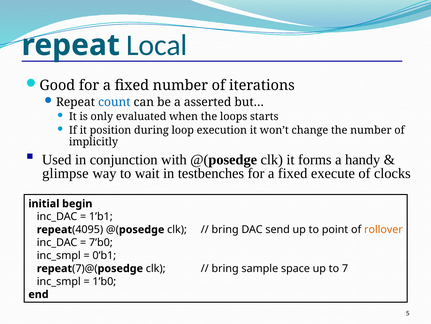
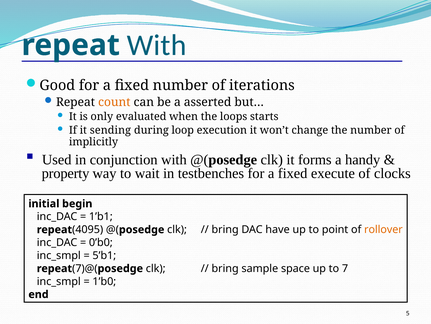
repeat Local: Local -> With (157, 45)
count colour: blue -> orange (114, 102)
position: position -> sending (110, 130)
glimpse: glimpse -> property (66, 173)
send: send -> have (278, 229)
7’b0: 7’b0 -> 0’b0 (101, 242)
0’b1: 0’b1 -> 5’b1 (104, 255)
